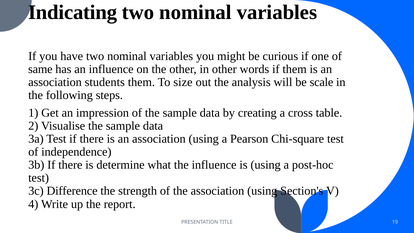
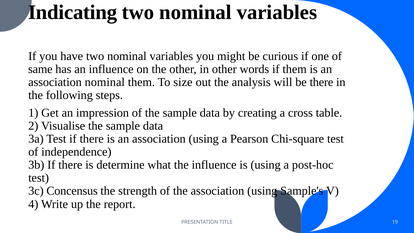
association students: students -> nominal (105, 82)
be scale: scale -> there (321, 82)
Difference: Difference -> Concensus (72, 191)
Section's: Section's -> Sample's (302, 191)
